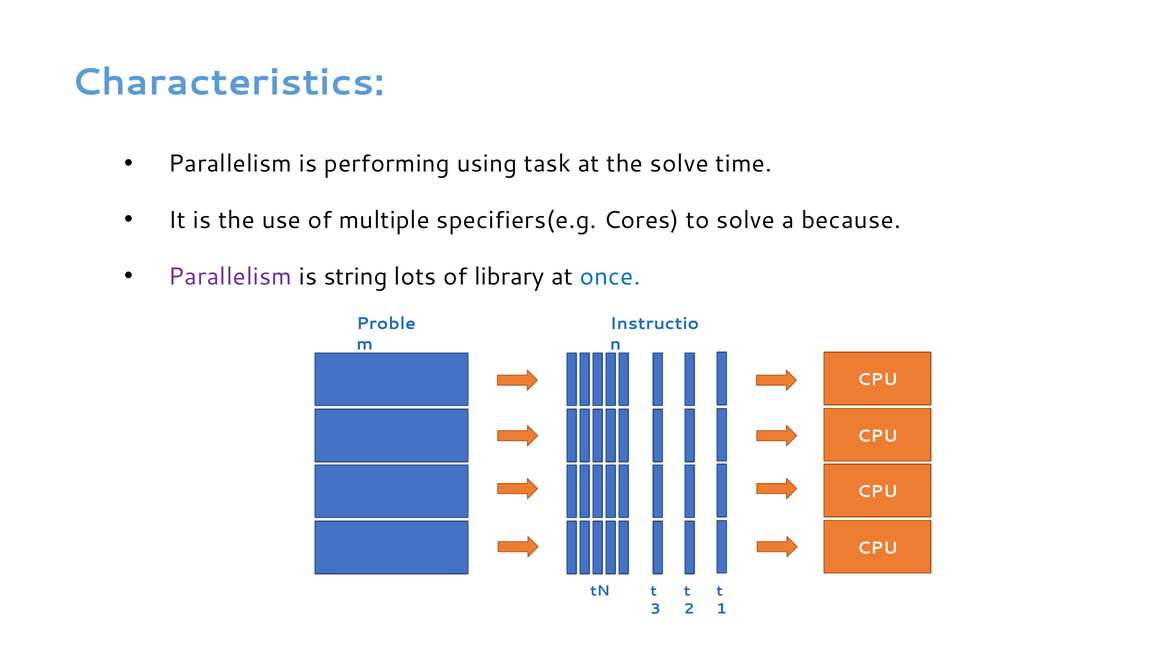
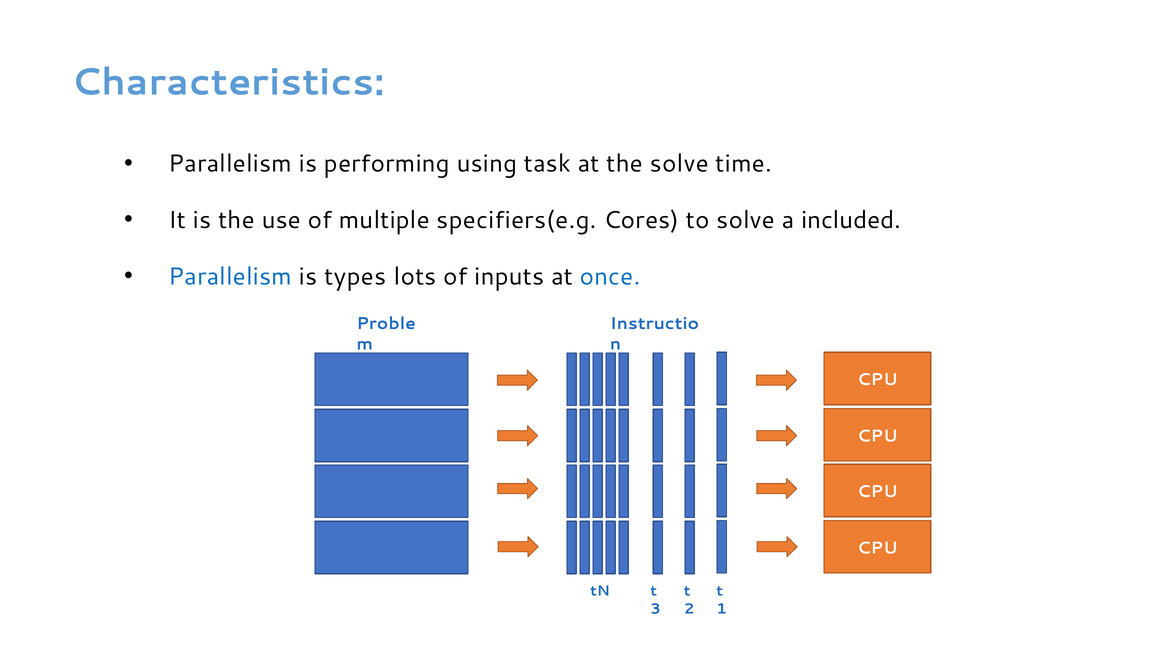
because: because -> included (851, 220)
Parallelism colour: purple -> blue (230, 277)
string: string -> types (355, 277)
library: library -> inputs (509, 277)
